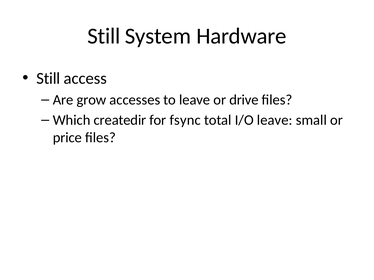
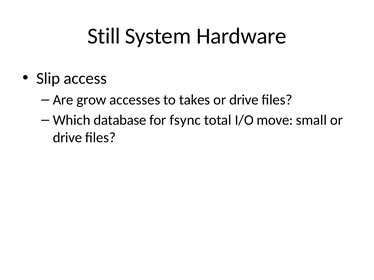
Still: Still -> Slip (48, 78)
to leave: leave -> takes (195, 100)
createdir: createdir -> database (120, 120)
I/O leave: leave -> move (275, 120)
price: price -> drive (67, 138)
